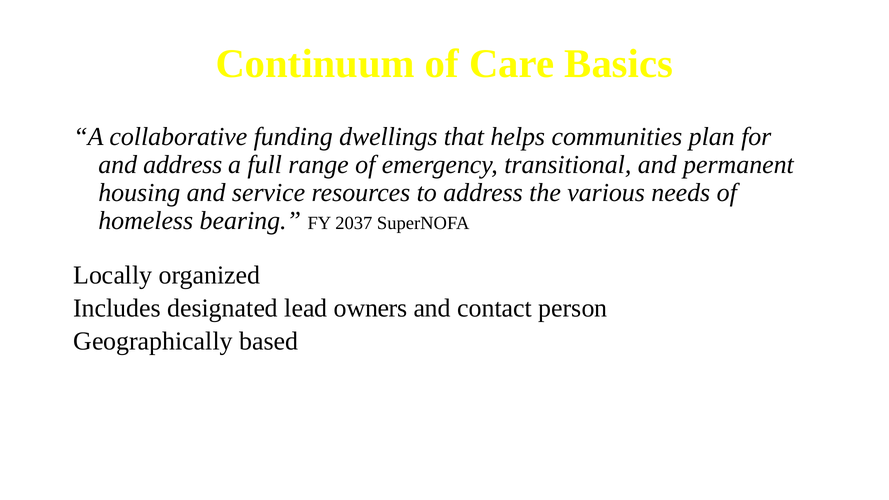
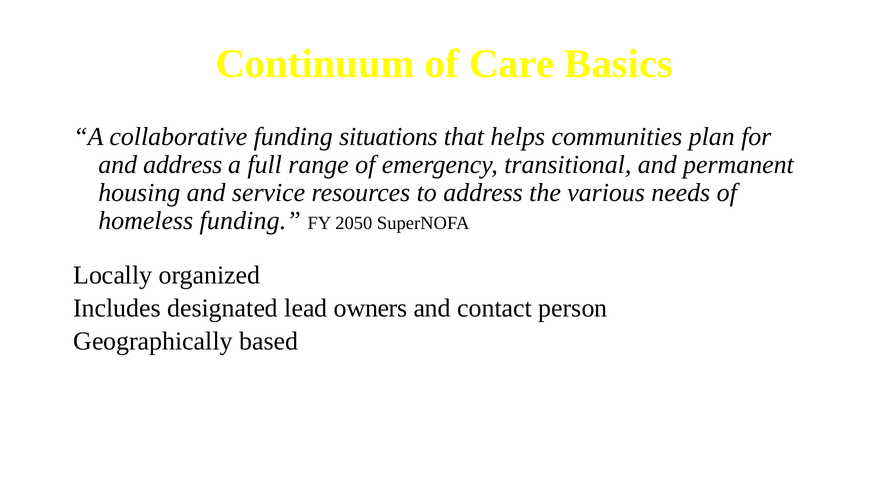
dwellings: dwellings -> situations (388, 137)
homeless bearing: bearing -> funding (250, 221)
2037: 2037 -> 2050 (354, 223)
